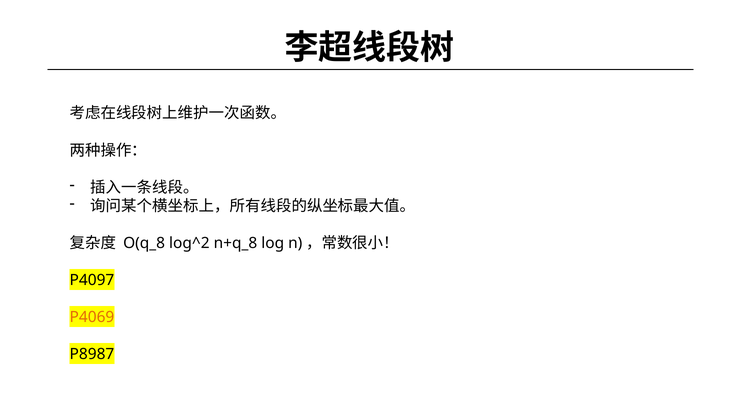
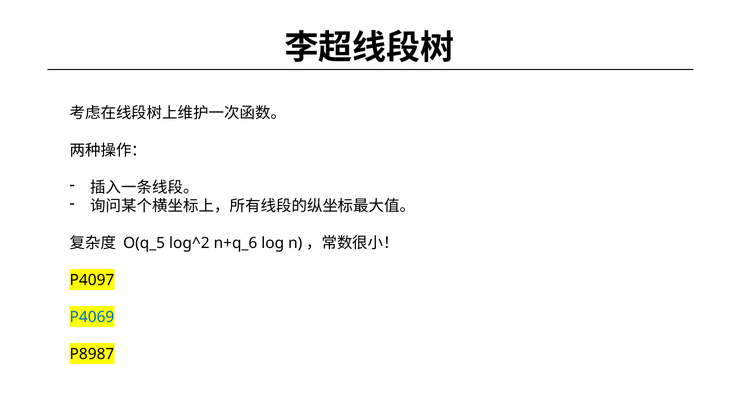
O(q_8: O(q_8 -> O(q_5 (144, 243)
n+q_8: n+q_8 -> n+q_6 (235, 243)
P4069 colour: orange -> blue (92, 317)
